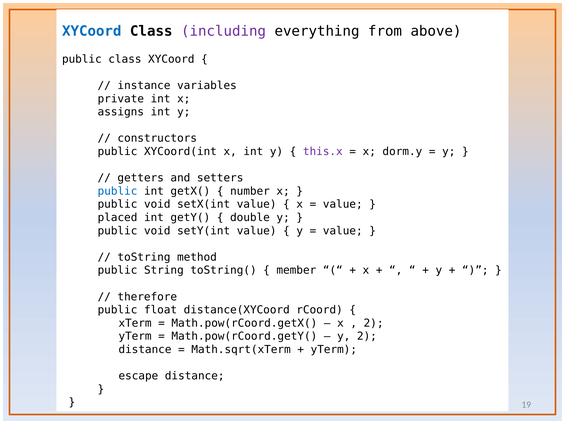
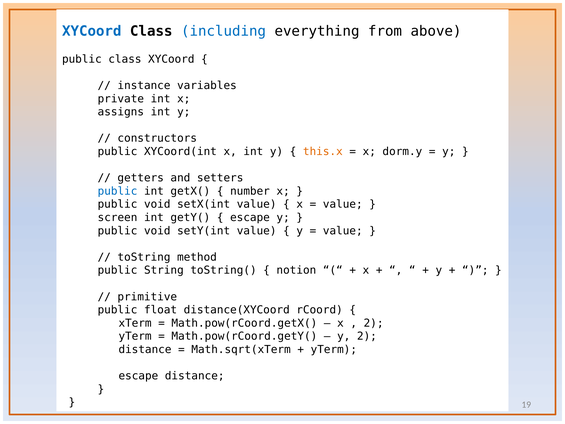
including colour: purple -> blue (224, 31)
this.x colour: purple -> orange (323, 151)
placed: placed -> screen (118, 217)
double: double -> escape (250, 217)
member: member -> notion (296, 270)
therefore: therefore -> primitive (147, 297)
